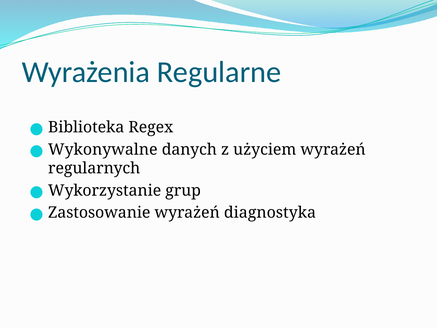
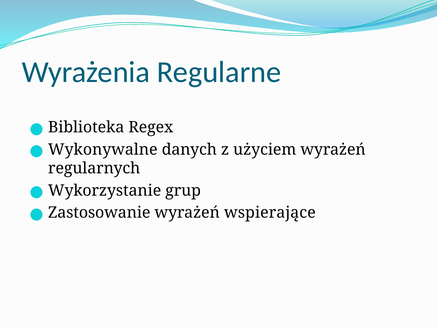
diagnostyka: diagnostyka -> wspierające (270, 212)
